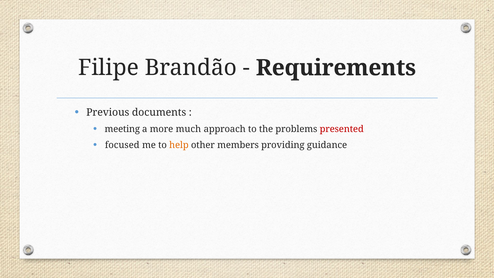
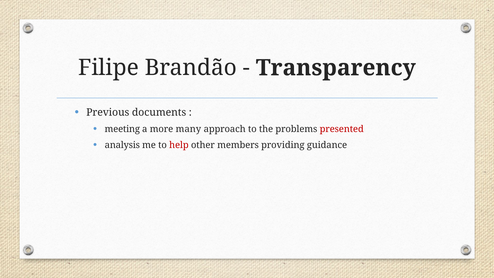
Requirements: Requirements -> Transparency (336, 68)
much: much -> many (188, 129)
focused: focused -> analysis (122, 145)
help colour: orange -> red (179, 145)
